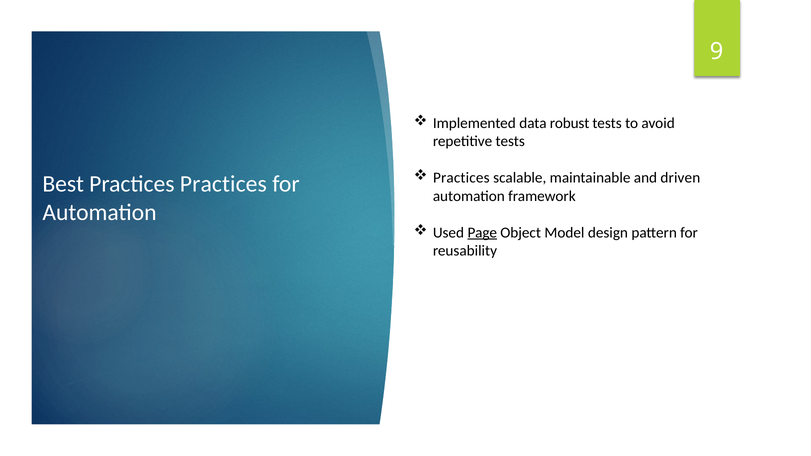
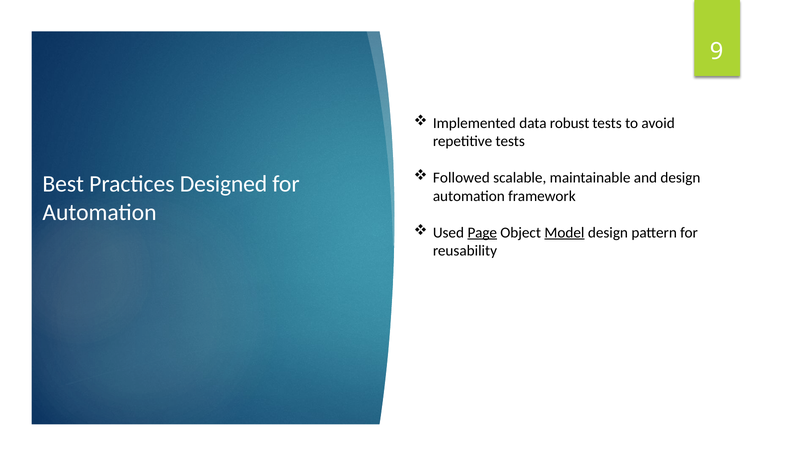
Practices: Practices -> Followed (461, 178)
and driven: driven -> design (680, 178)
Practices Practices: Practices -> Designed (224, 184)
Model underline: none -> present (564, 233)
